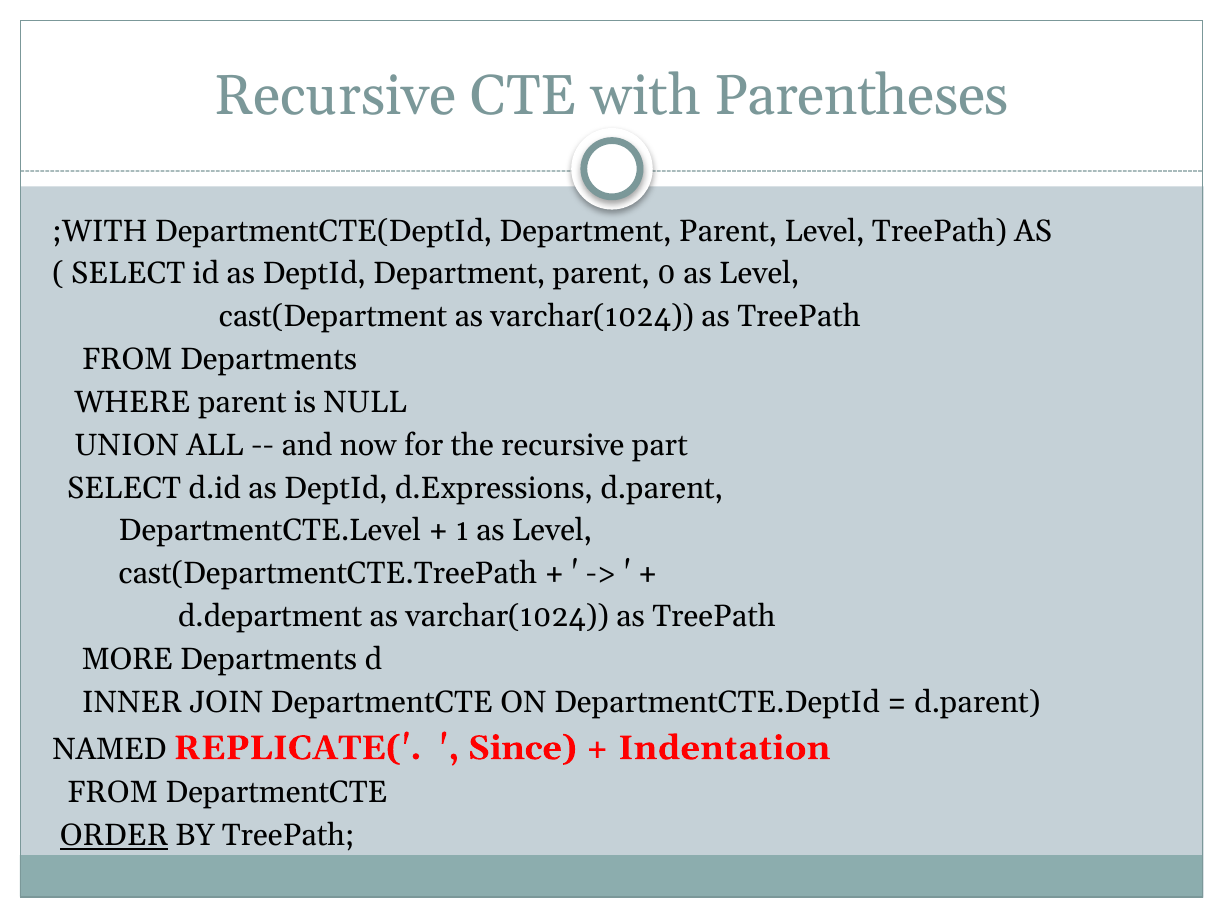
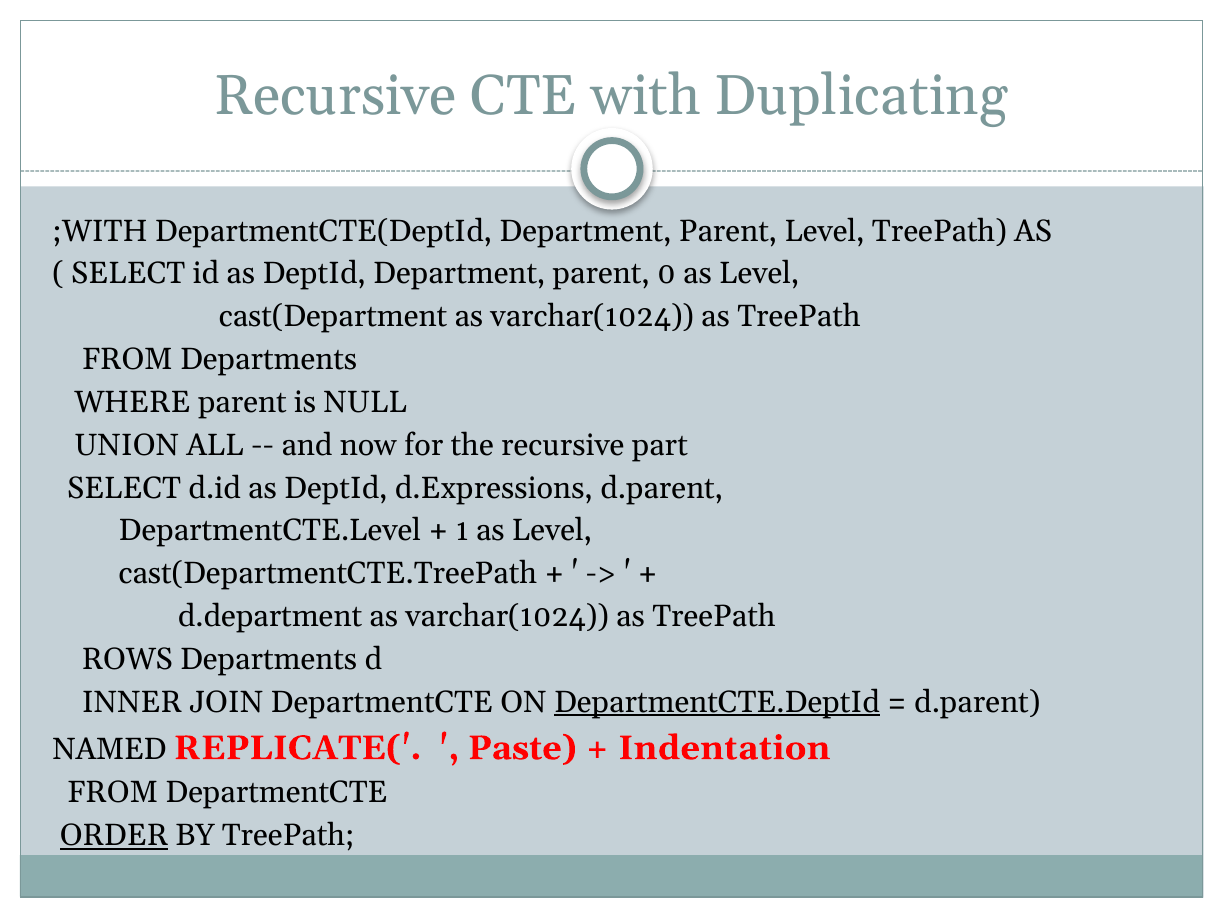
Parentheses: Parentheses -> Duplicating (861, 96)
MORE: MORE -> ROWS (127, 659)
DepartmentCTE.DeptId underline: none -> present (717, 702)
Since: Since -> Paste (522, 748)
